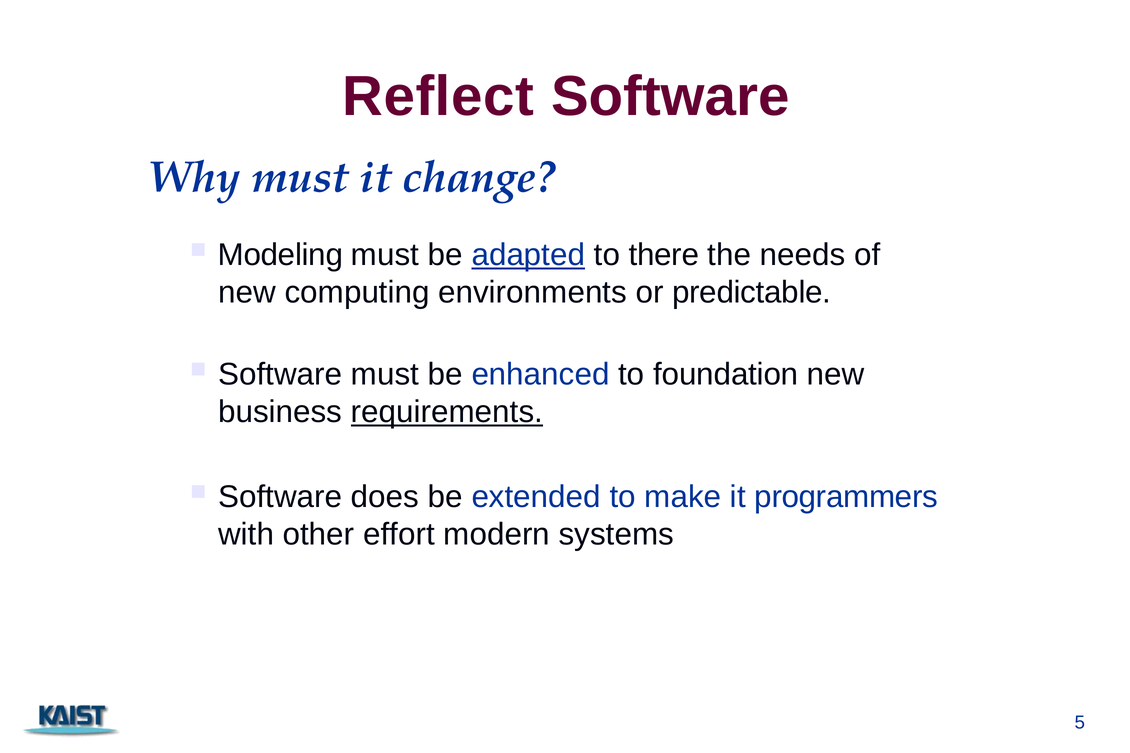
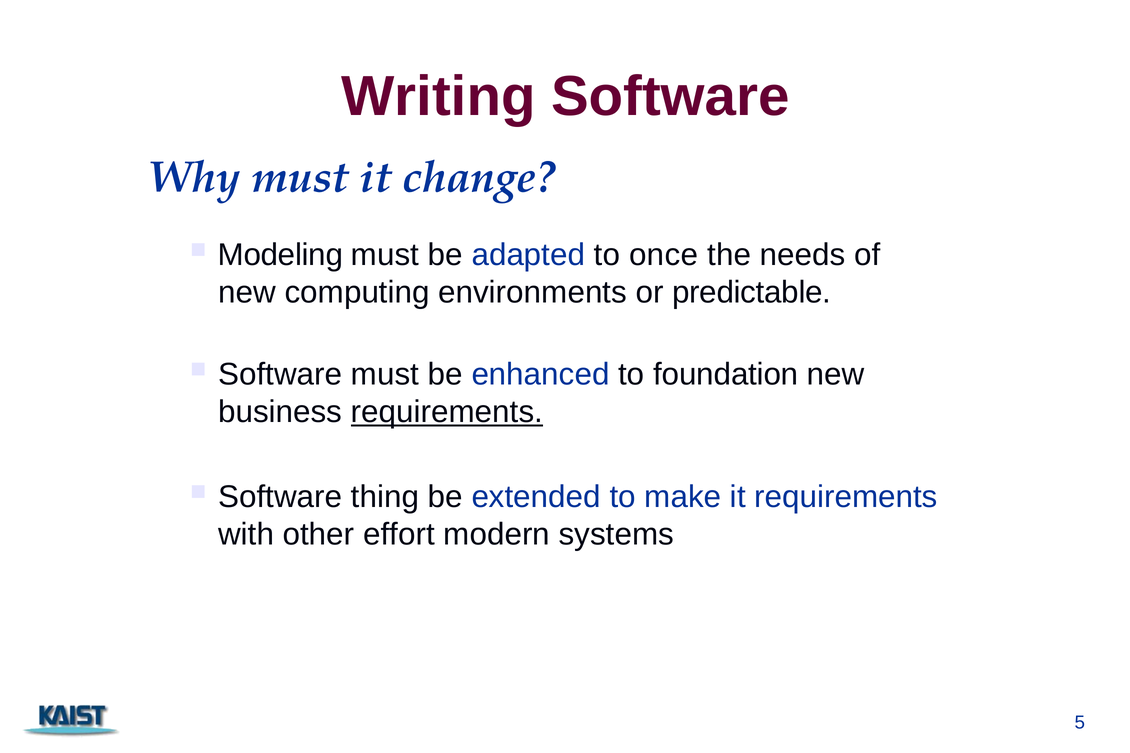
Reflect: Reflect -> Writing (438, 97)
adapted underline: present -> none (528, 255)
there: there -> once (664, 255)
does: does -> thing (385, 497)
it programmers: programmers -> requirements (846, 497)
